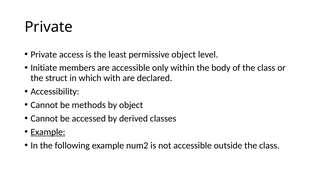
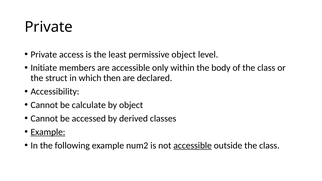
with: with -> then (112, 78)
methods: methods -> calculate (89, 105)
accessible underline: none -> present (193, 146)
